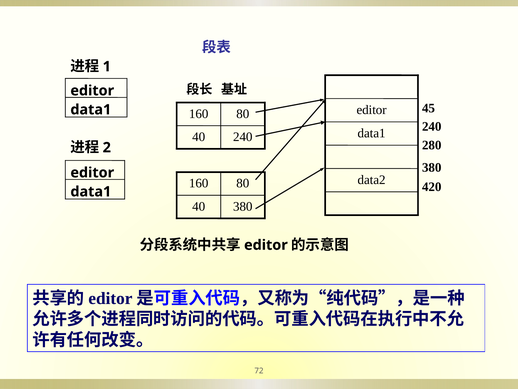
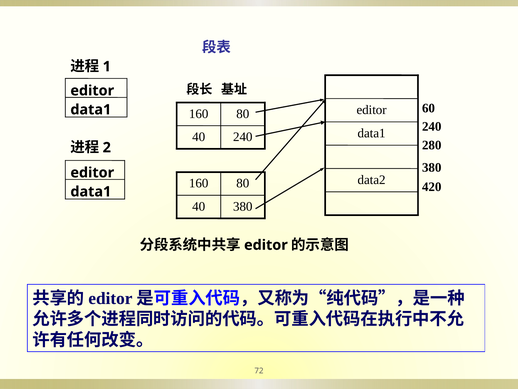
45: 45 -> 60 (428, 108)
